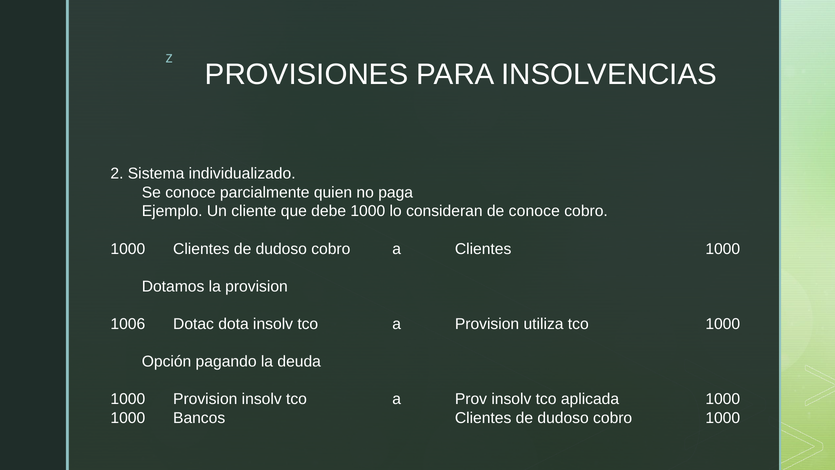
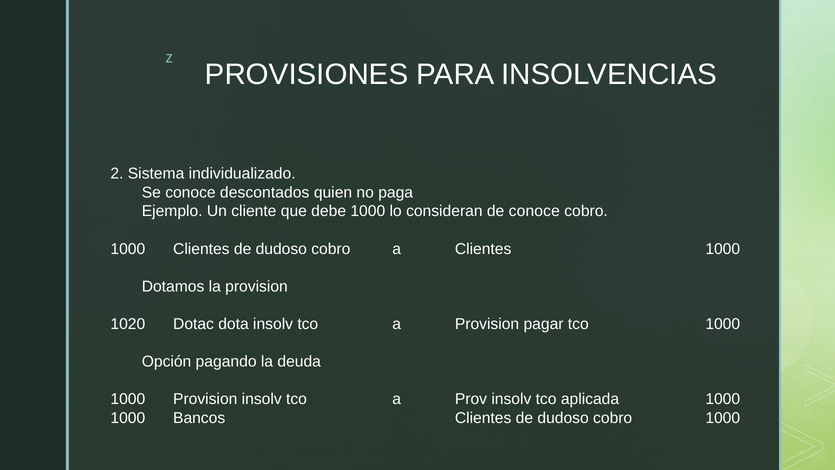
parcialmente: parcialmente -> descontados (265, 192)
1006: 1006 -> 1020 (128, 324)
utiliza: utiliza -> pagar (544, 324)
